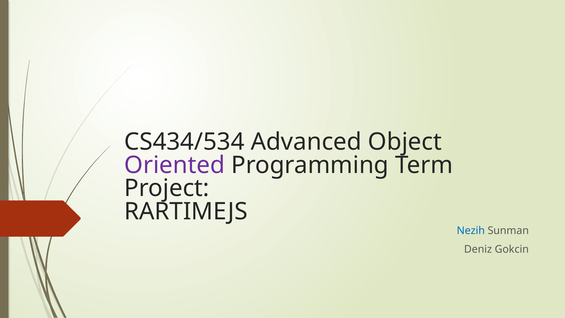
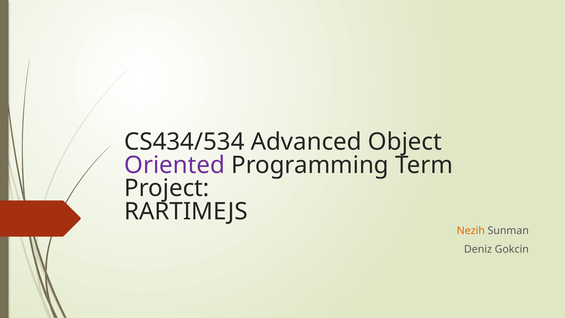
Nezih colour: blue -> orange (471, 231)
